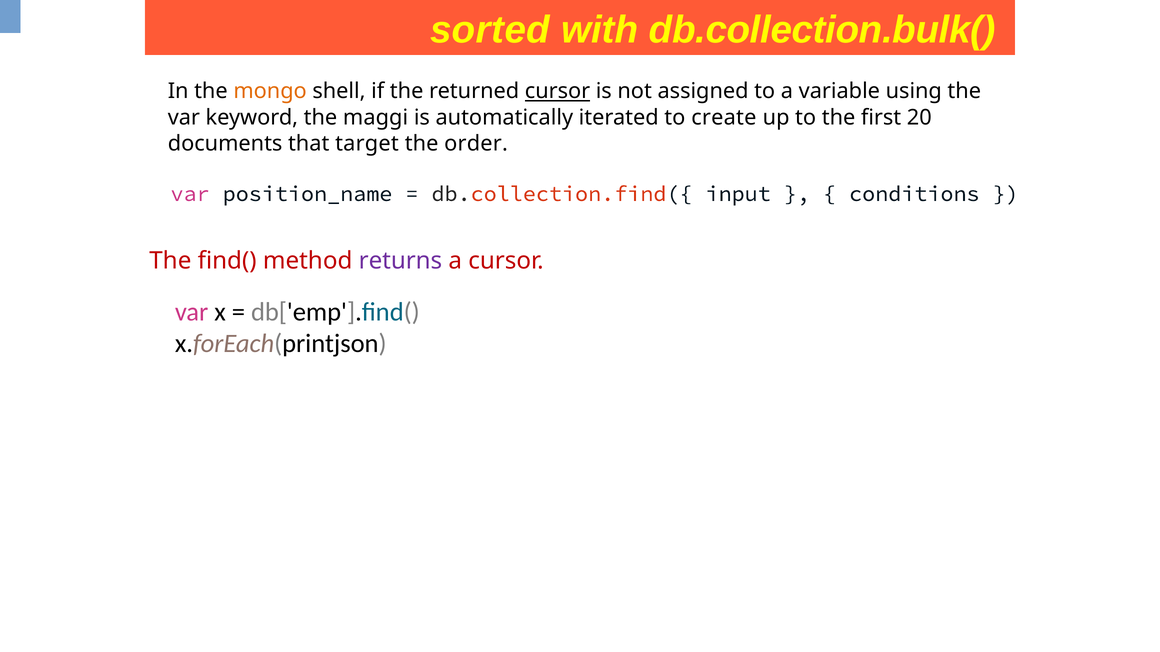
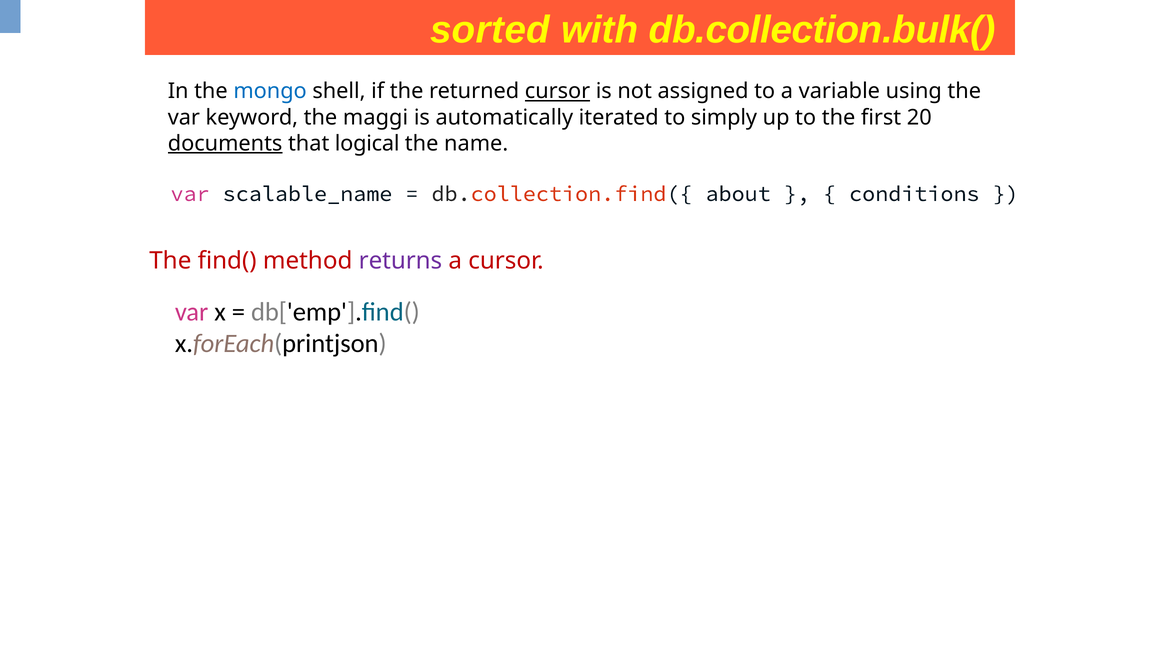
mongo colour: orange -> blue (270, 91)
create: create -> simply (724, 117)
documents underline: none -> present (225, 144)
target: target -> logical (367, 144)
order: order -> name (476, 144)
position_name: position_name -> scalable_name (308, 194)
input: input -> about (738, 194)
